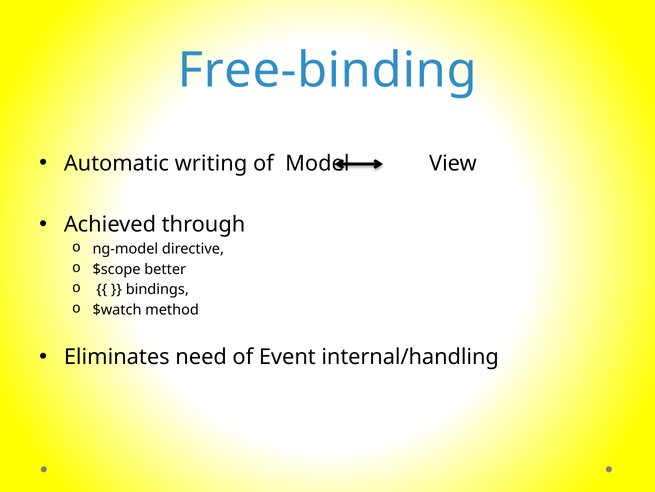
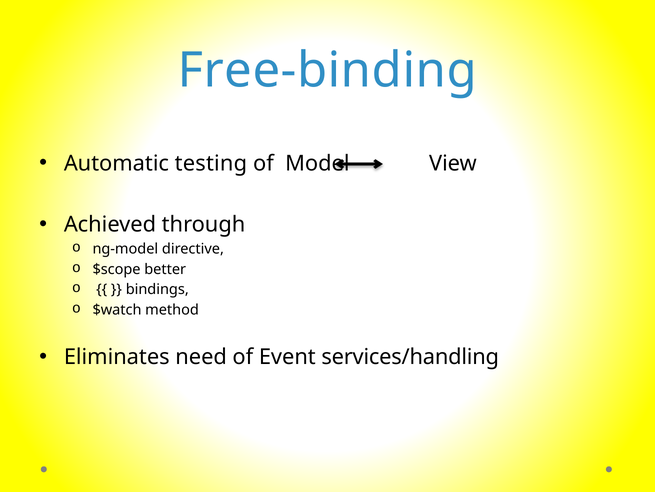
writing: writing -> testing (211, 163)
internal/handling: internal/handling -> services/handling (410, 357)
